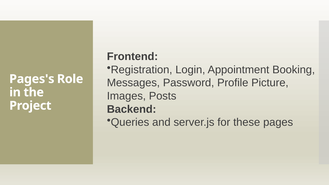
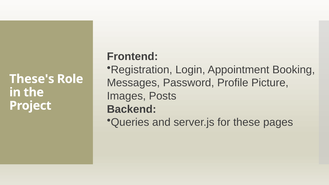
Pages's: Pages's -> These's (32, 79)
